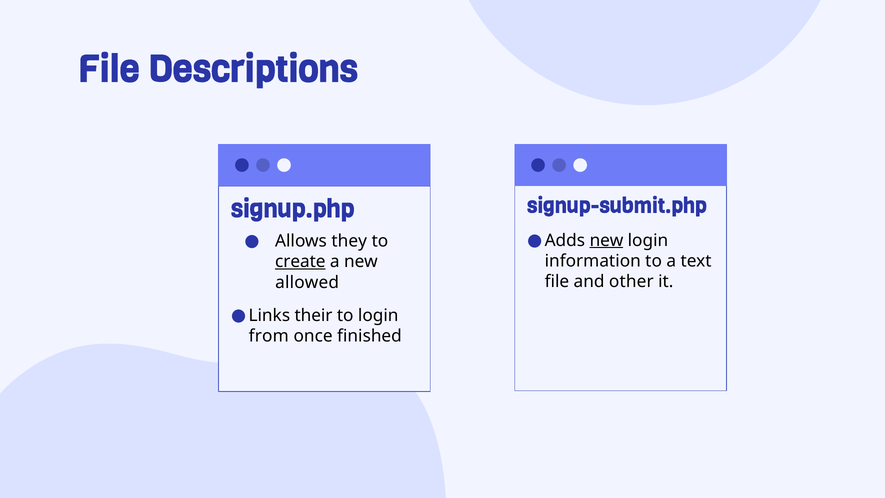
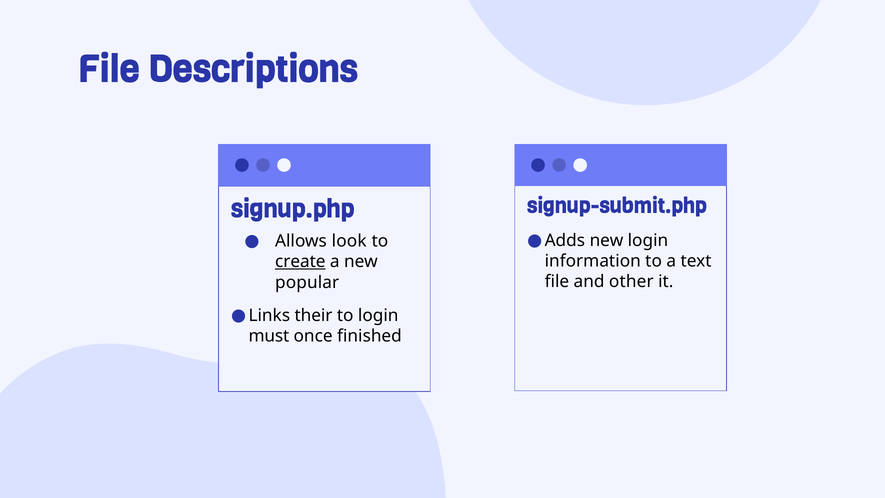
new underline: present -> none (606, 240)
they: they -> look (349, 241)
allowed: allowed -> popular (307, 282)
from: from -> must (269, 336)
